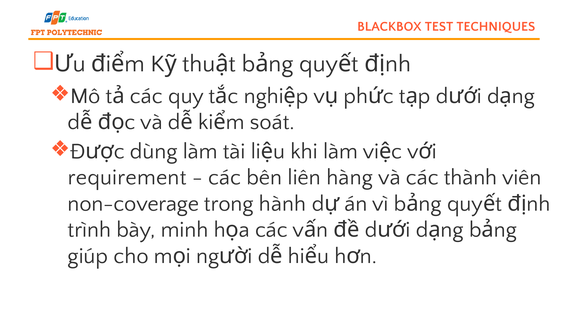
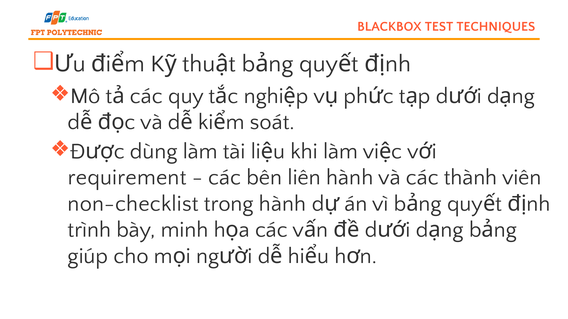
liên hàng: hàng -> hành (350, 178)
non-coverage: non-coverage -> non-checklist (133, 204)
